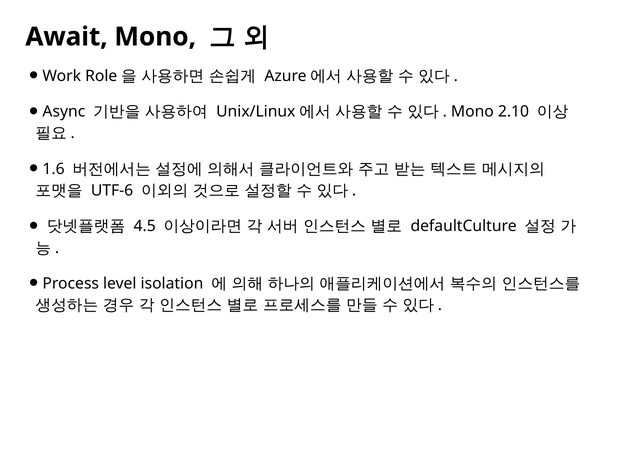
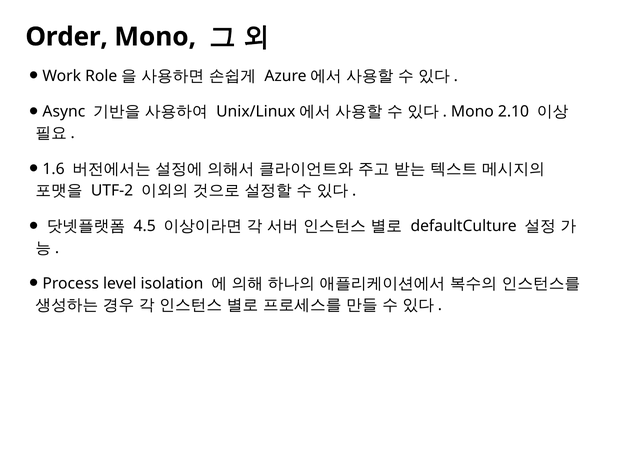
Await: Await -> Order (67, 37)
UTF-6: UTF-6 -> UTF-2 (112, 191)
